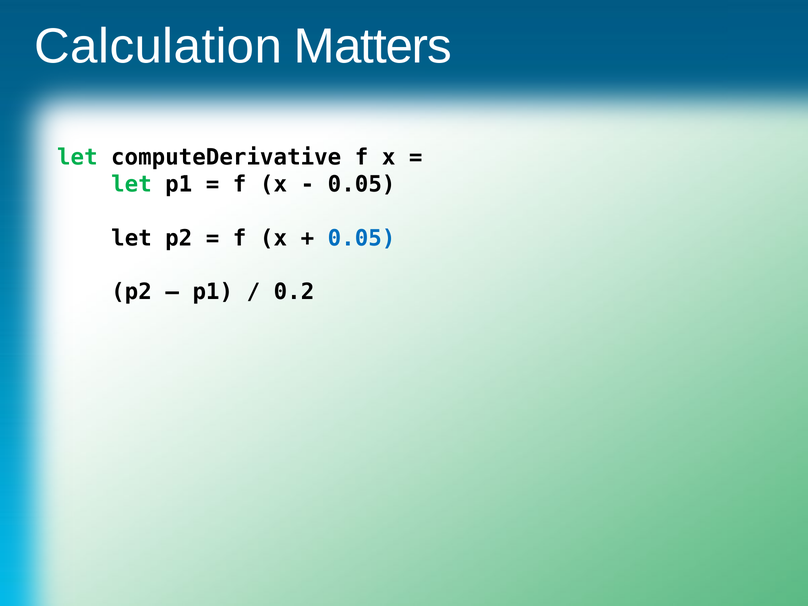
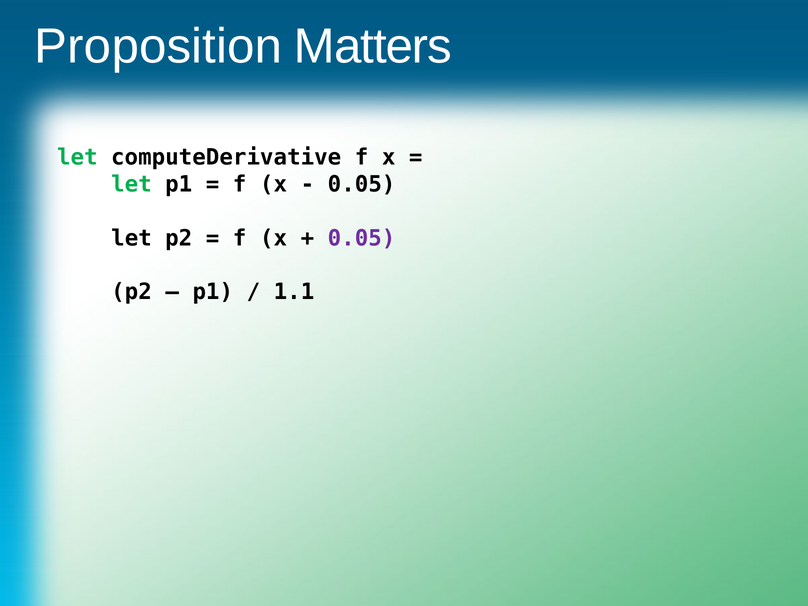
Calculation: Calculation -> Proposition (158, 47)
0.05 colour: blue -> purple (362, 238)
0.2: 0.2 -> 1.1 (294, 292)
